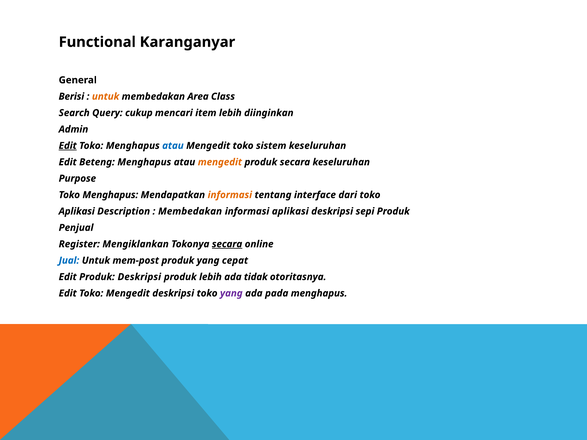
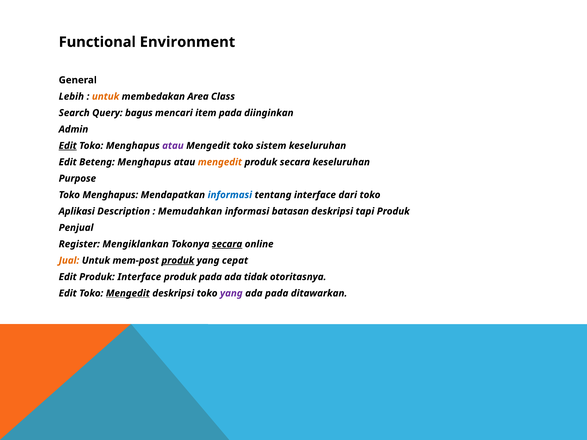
Karanganyar: Karanganyar -> Environment (187, 42)
Berisi: Berisi -> Lebih (71, 97)
cukup: cukup -> bagus (139, 113)
item lebih: lebih -> pada (230, 113)
atau colour: blue -> purple (173, 146)
informasi colour: orange -> blue (230, 195)
Membedakan: Membedakan -> Memudahkan (190, 211)
informasi aplikasi: aplikasi -> batasan (290, 211)
sepi: sepi -> tapi (365, 211)
Jual colour: blue -> orange (69, 261)
produk underline: none -> present (178, 261)
Produk Deskripsi: Deskripsi -> Interface (139, 277)
produk lebih: lebih -> pada (210, 277)
Mengedit underline: none -> present (128, 293)
pada menghapus: menghapus -> ditawarkan (319, 293)
